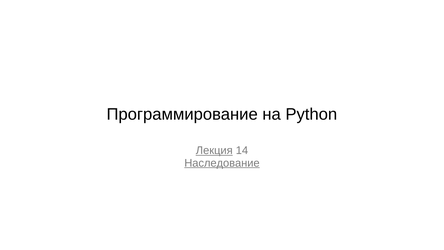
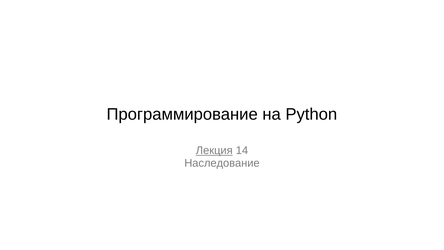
Наследование underline: present -> none (222, 163)
